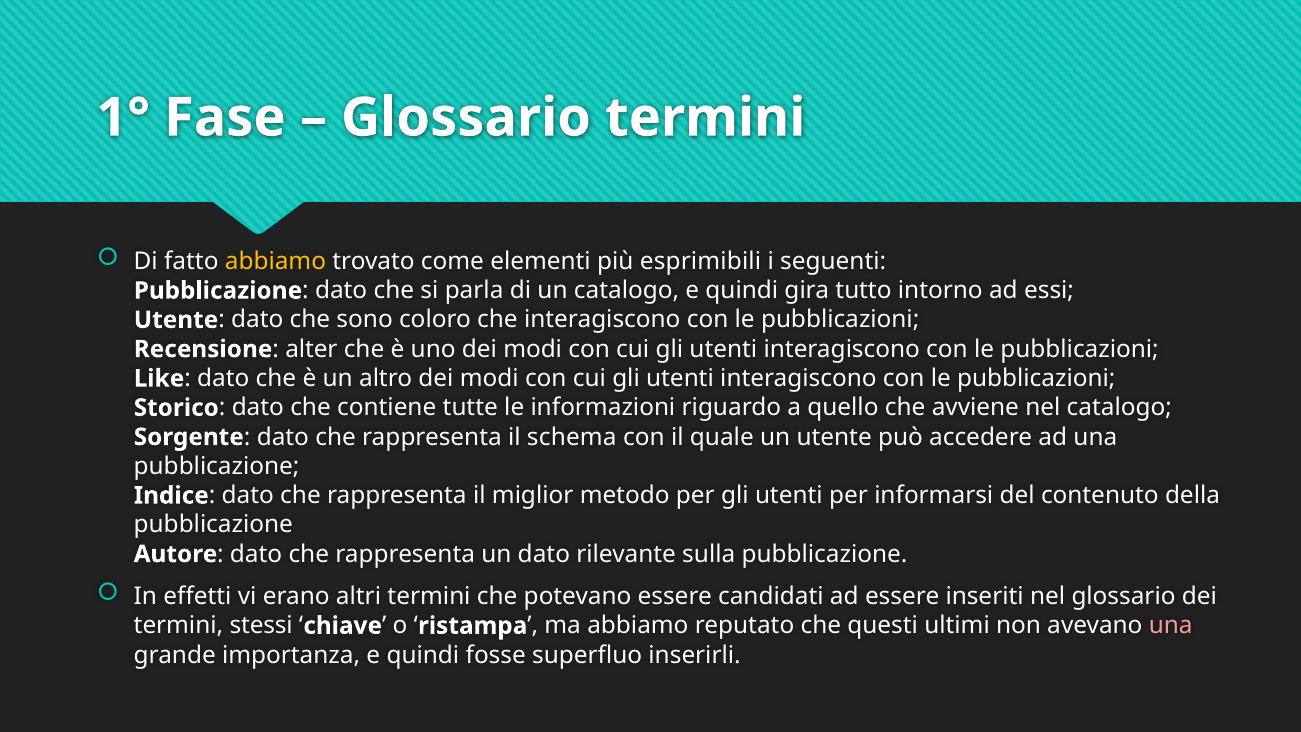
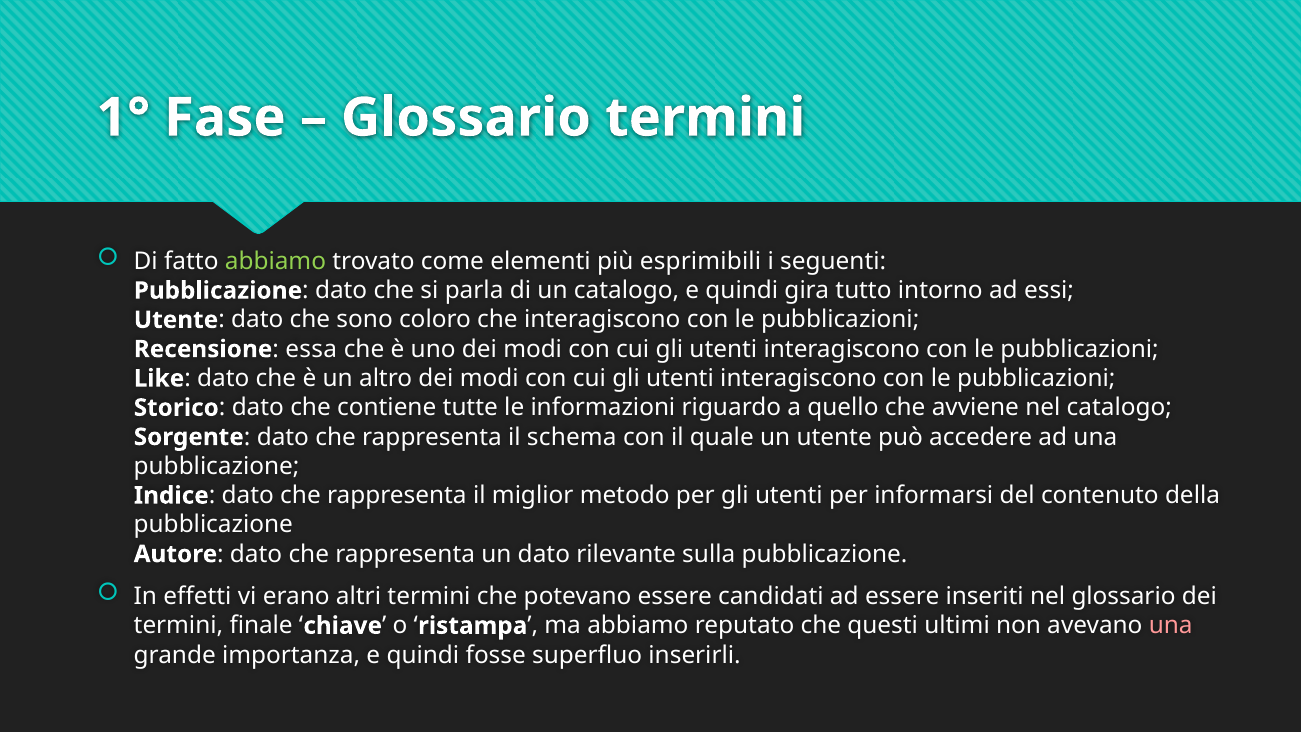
abbiamo colour: yellow -> light green (275, 261)
alter: alter -> essa (311, 349)
stessi: stessi -> finale (261, 626)
